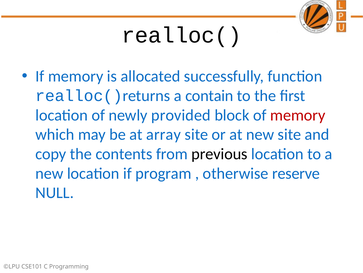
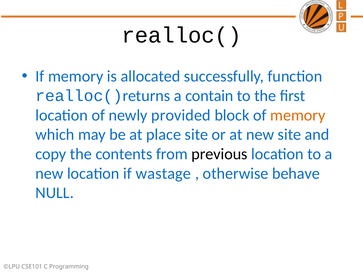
memory colour: red -> orange (298, 115)
array: array -> place (164, 134)
program: program -> wastage (163, 173)
reserve: reserve -> behave (296, 173)
